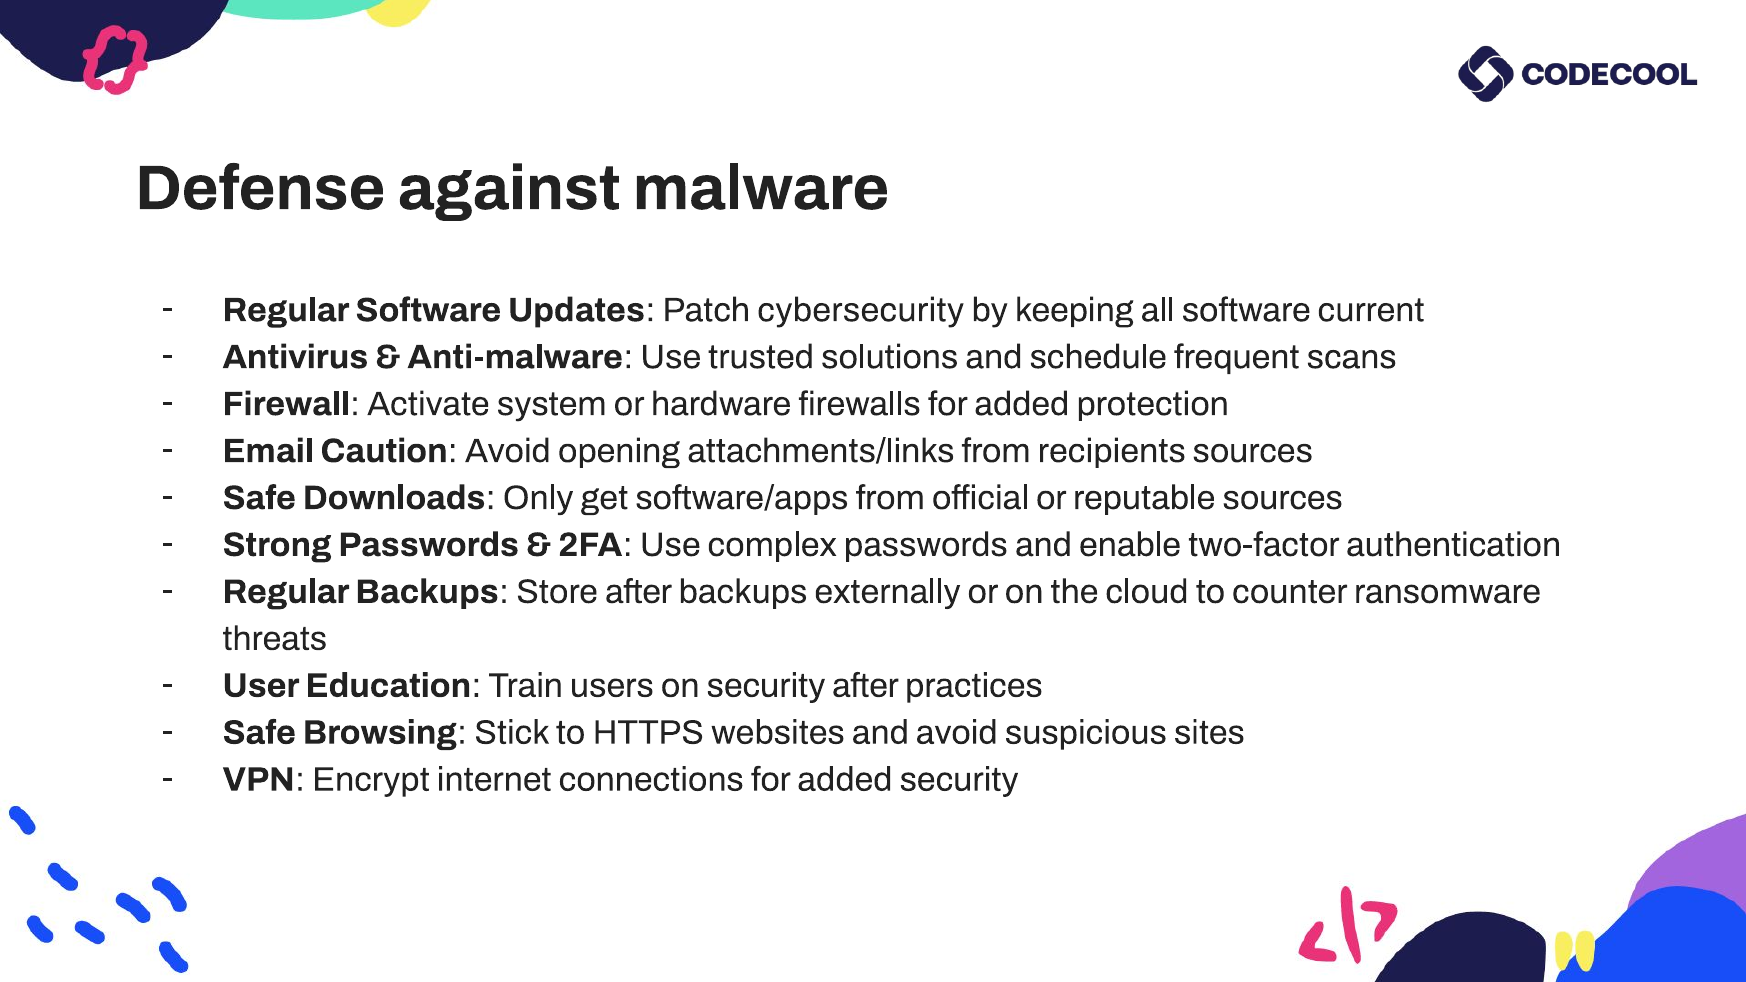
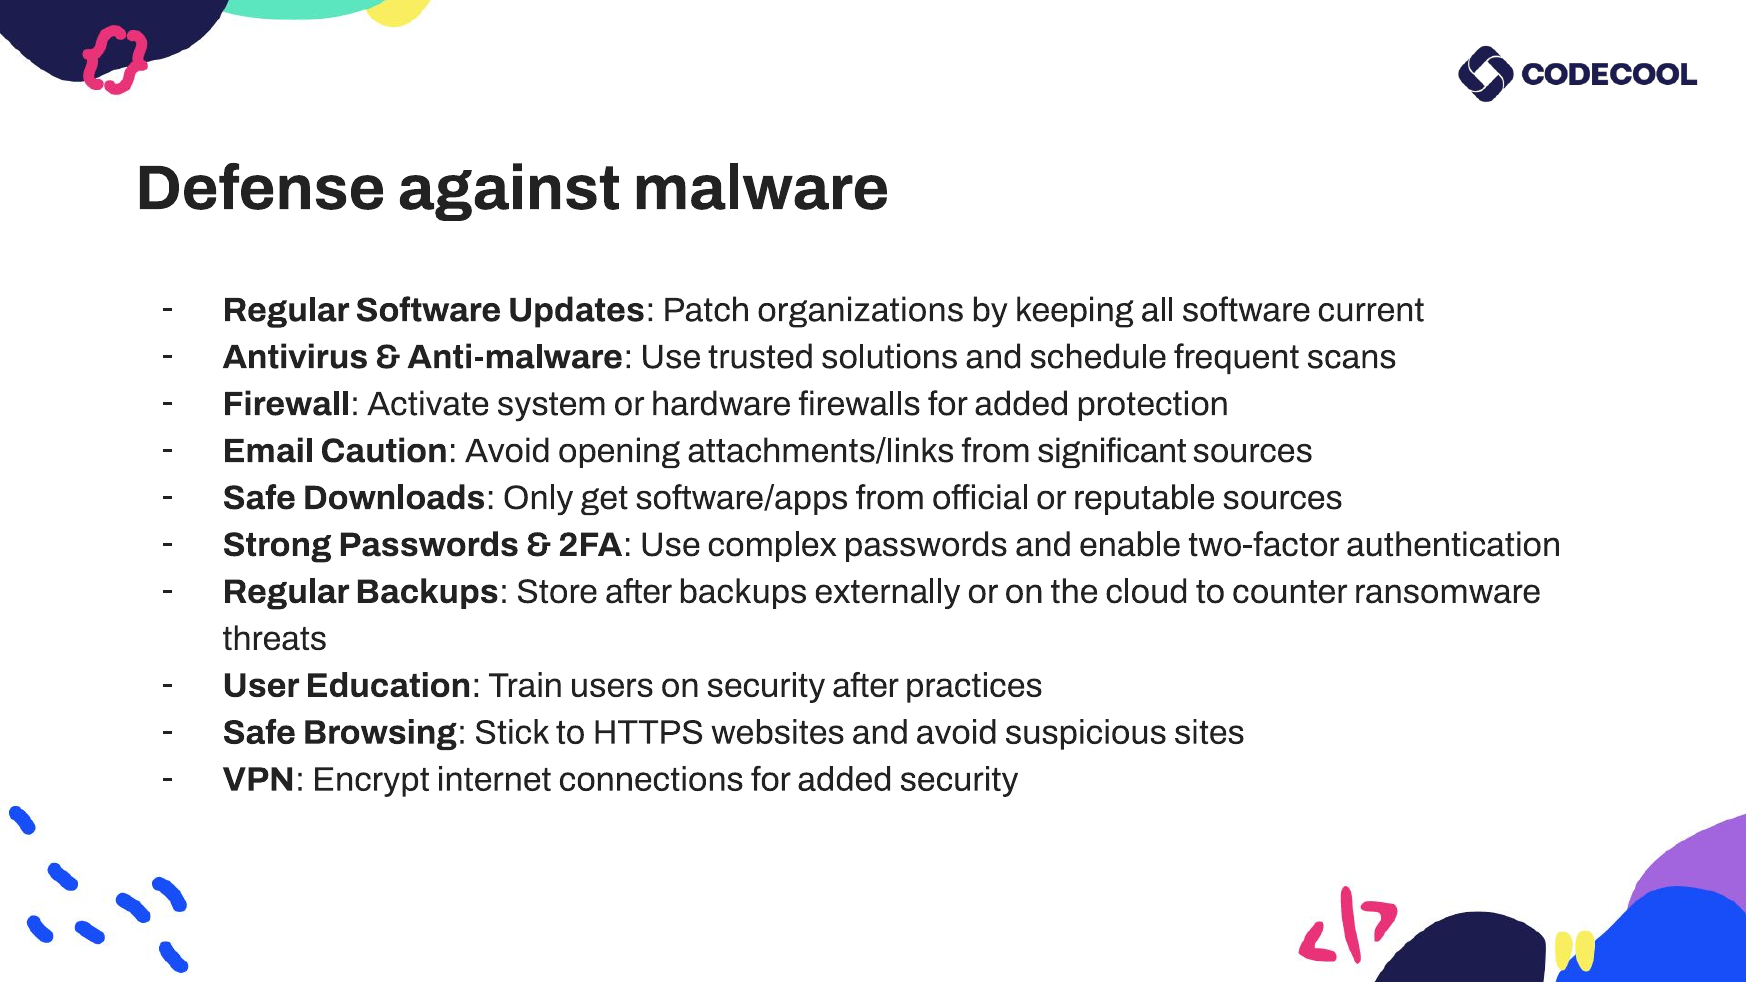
cybersecurity: cybersecurity -> organizations (861, 310)
recipients: recipients -> significant (1112, 451)
